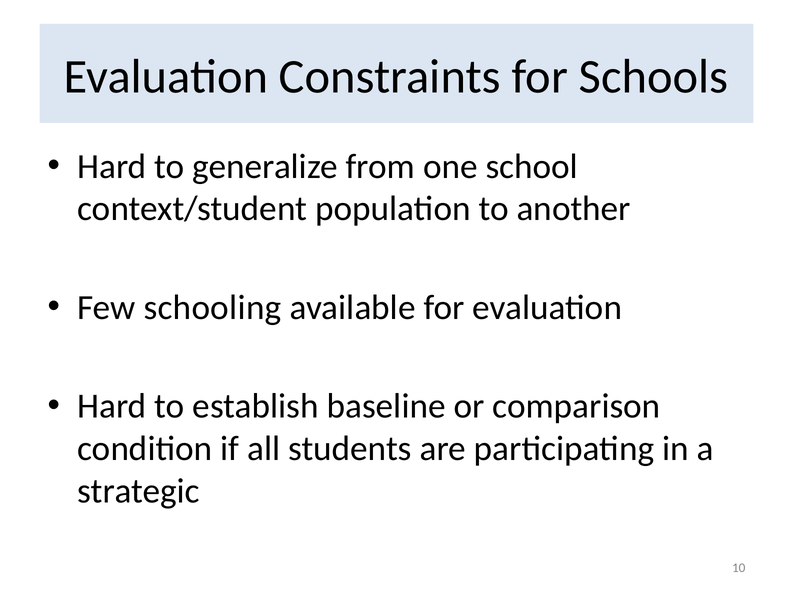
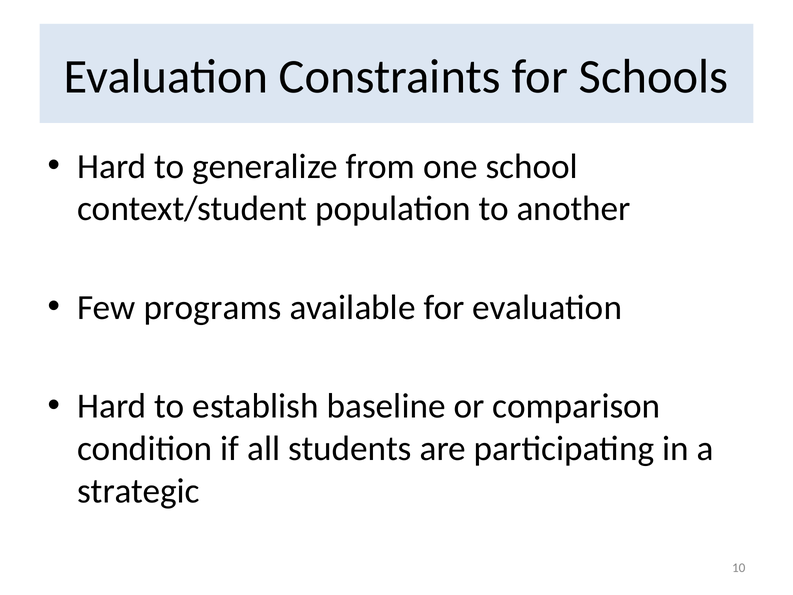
schooling: schooling -> programs (213, 307)
